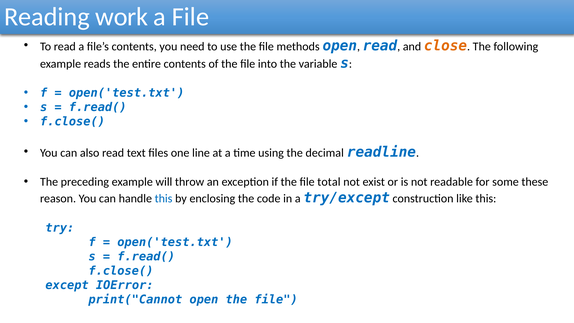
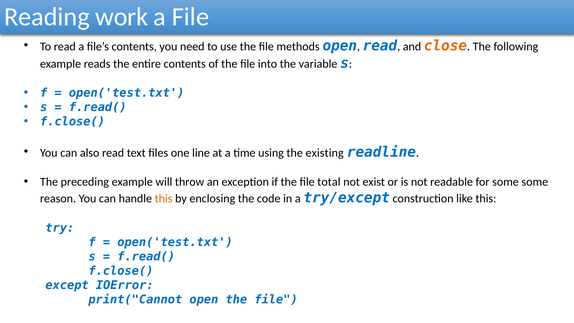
decimal: decimal -> existing (325, 153)
some these: these -> some (535, 182)
this colour: blue -> orange (164, 199)
